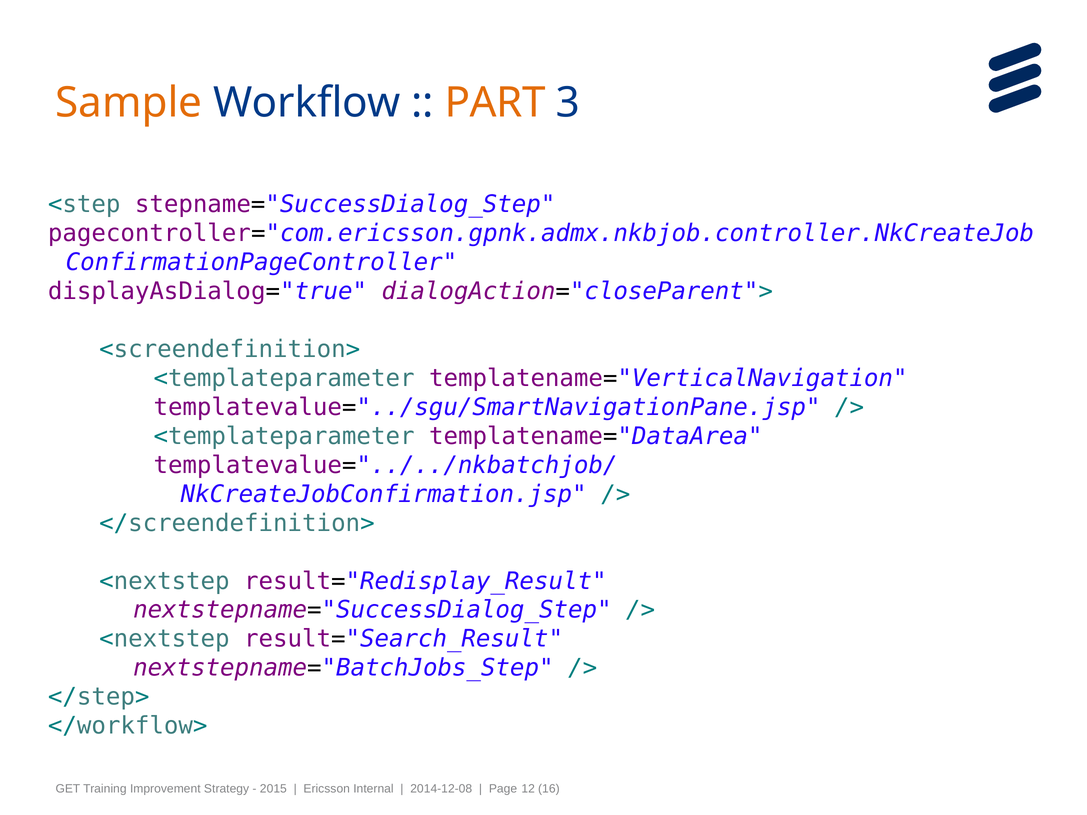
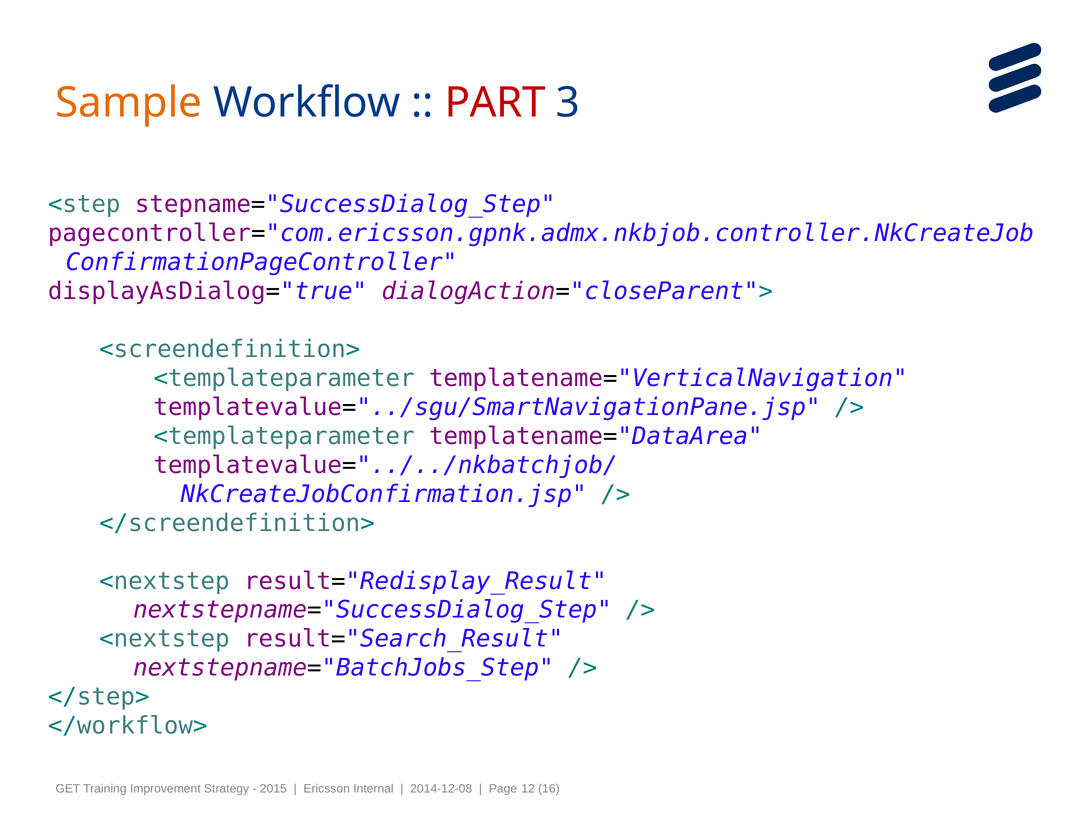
PART colour: orange -> red (495, 103)
